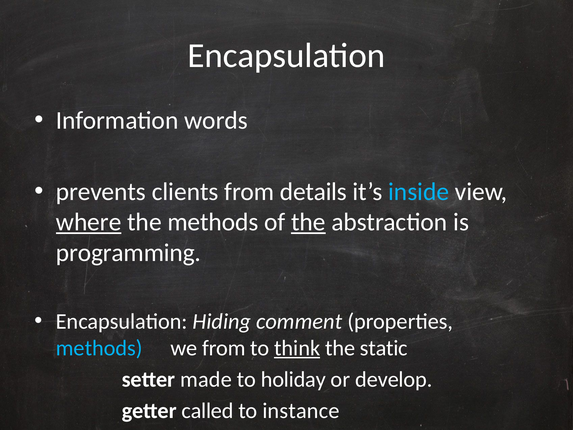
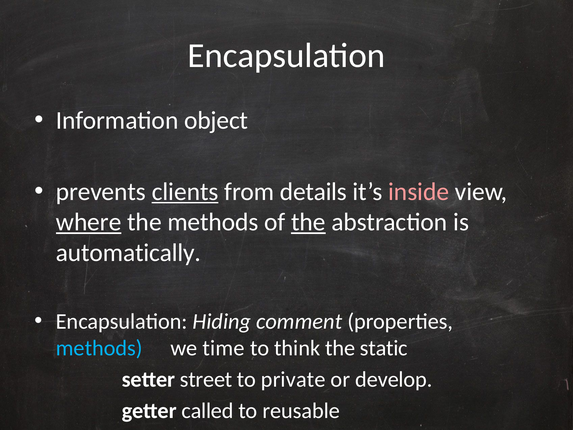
words: words -> object (216, 120)
clients underline: none -> present (185, 192)
inside colour: light blue -> pink (419, 192)
programming: programming -> automatically (128, 253)
we from: from -> time (224, 348)
think underline: present -> none (297, 348)
made: made -> street (206, 379)
holiday: holiday -> private (293, 379)
instance: instance -> reusable (301, 410)
